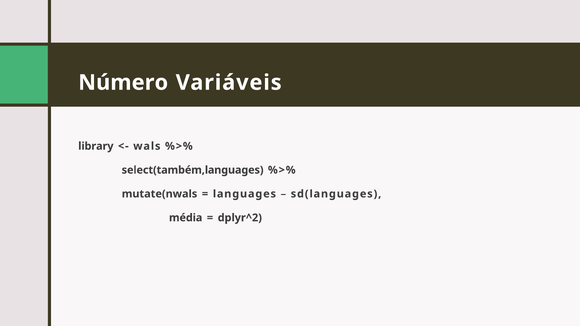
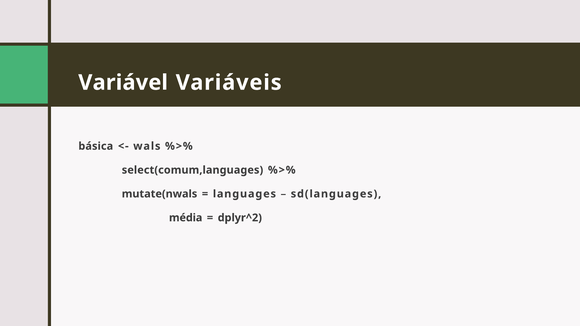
Número: Número -> Variável (123, 83)
library: library -> básica (96, 146)
select(também,languages: select(também,languages -> select(comum,languages (192, 170)
